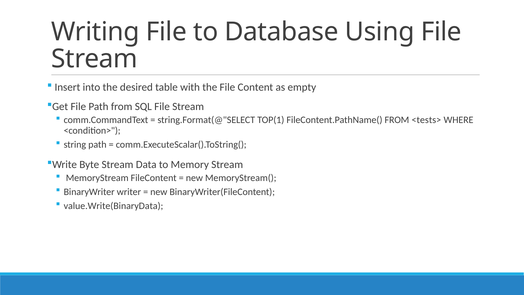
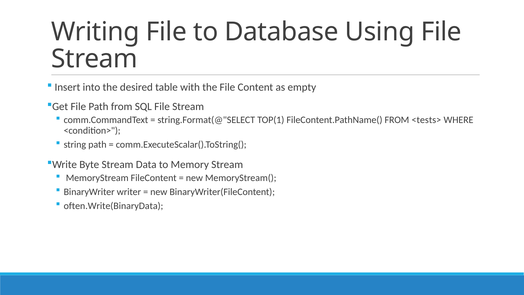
value.Write(BinaryData: value.Write(BinaryData -> often.Write(BinaryData (113, 206)
